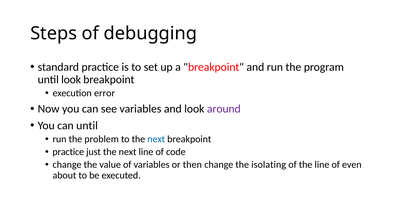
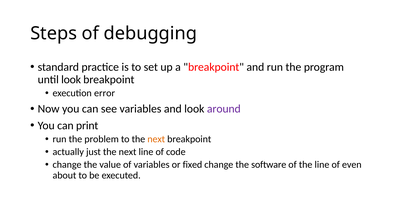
can until: until -> print (87, 126)
next colour: blue -> orange (156, 139)
practice: practice -> actually (68, 152)
then: then -> fixed (192, 165)
isolating: isolating -> software (269, 165)
